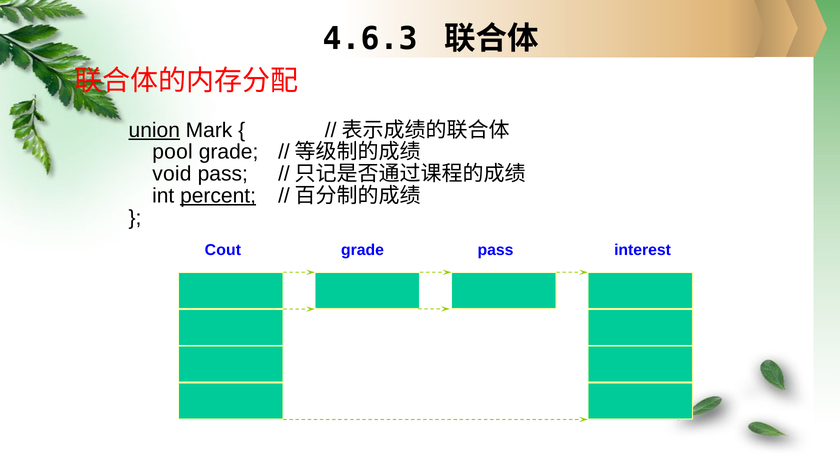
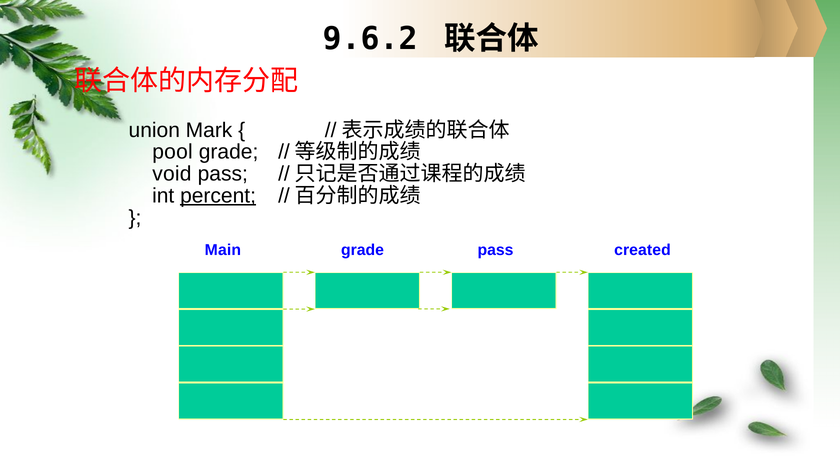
4.6.3: 4.6.3 -> 9.6.2 (370, 39)
union underline: present -> none (154, 130)
Cout: Cout -> Main (223, 250)
interest: interest -> created (642, 250)
